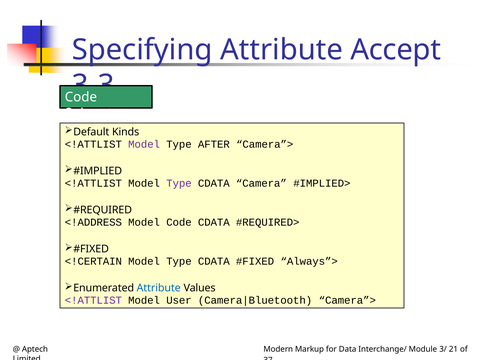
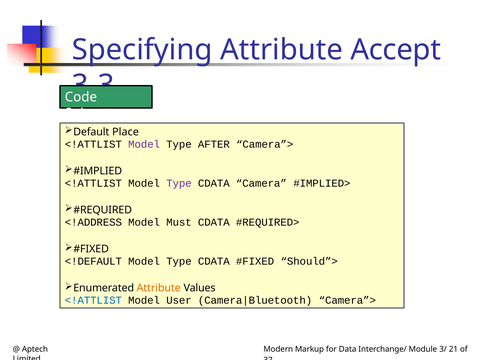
Kinds: Kinds -> Place (126, 132)
Model Code: Code -> Must (179, 222)
<!CERTAIN: <!CERTAIN -> <!DEFAULT (93, 261)
Always”>: Always”> -> Should”> (309, 261)
Attribute colour: blue -> orange (159, 288)
<!ATTLIST colour: purple -> blue (93, 300)
